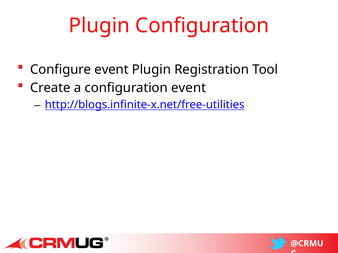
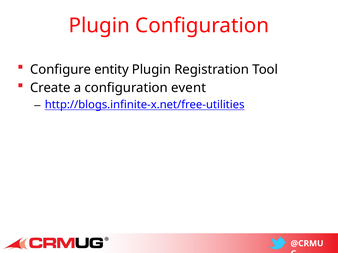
Configure event: event -> entity (112, 70)
